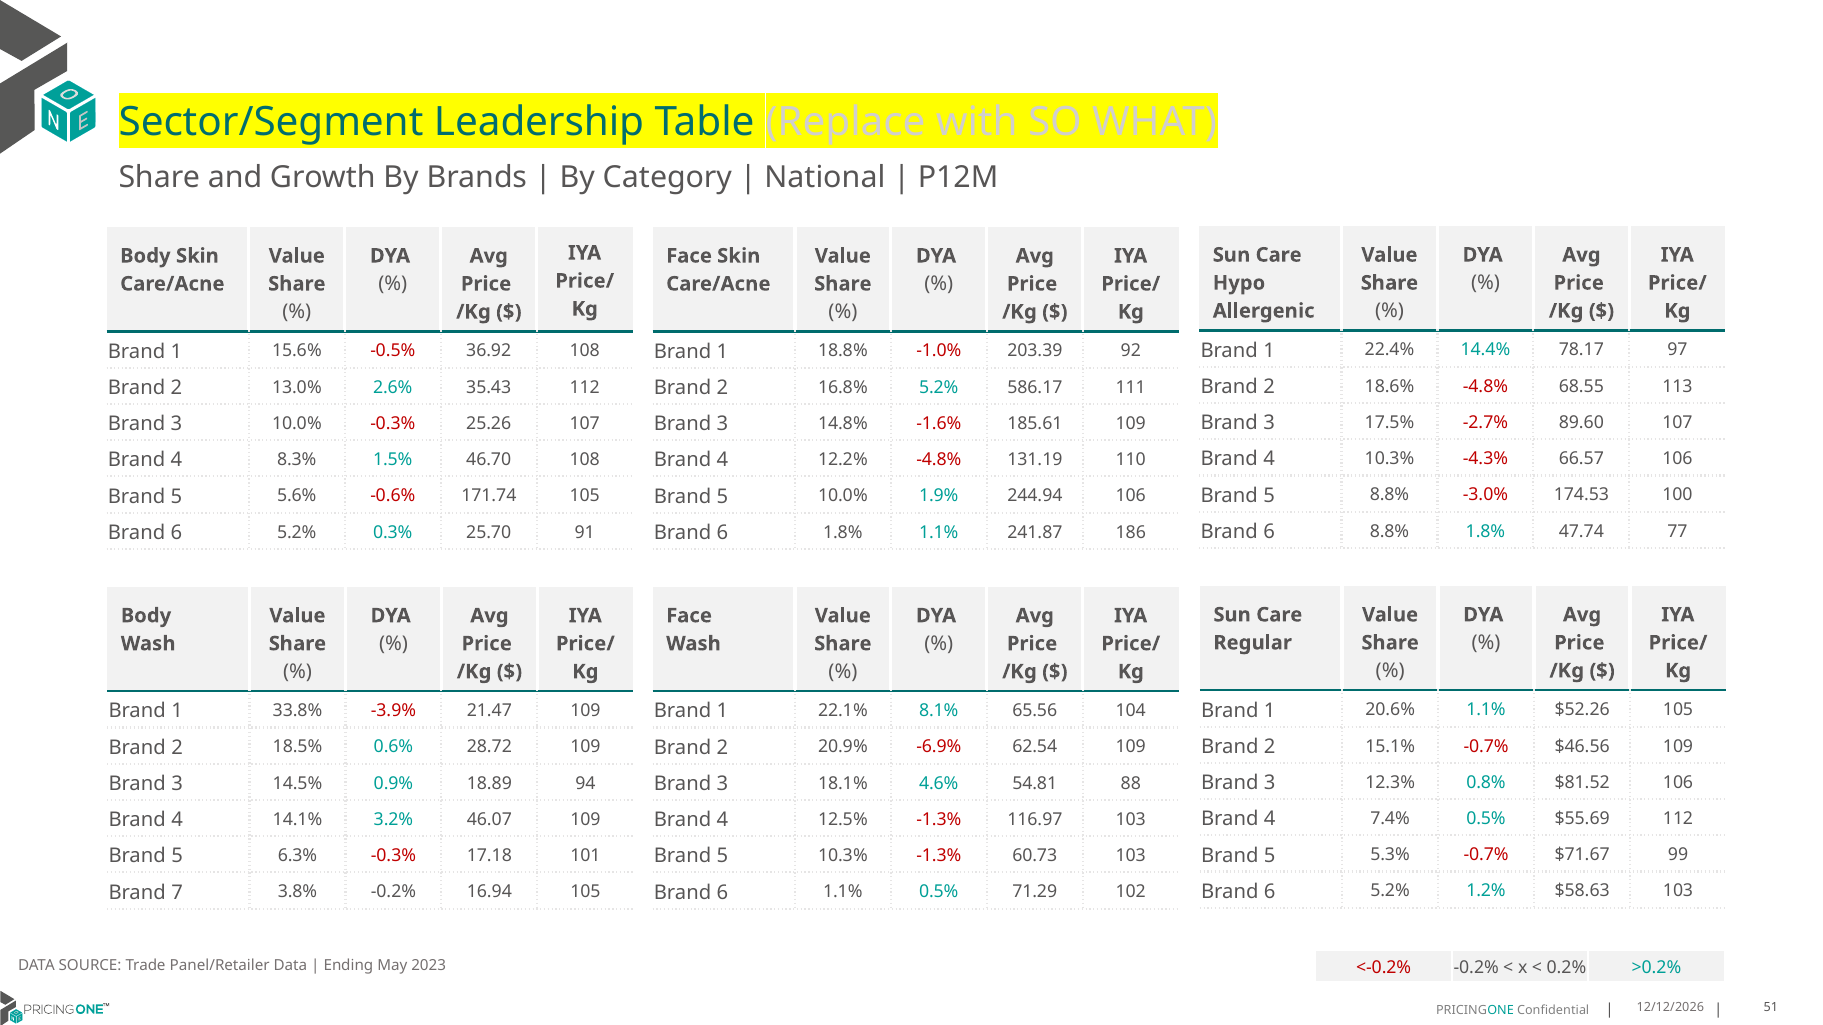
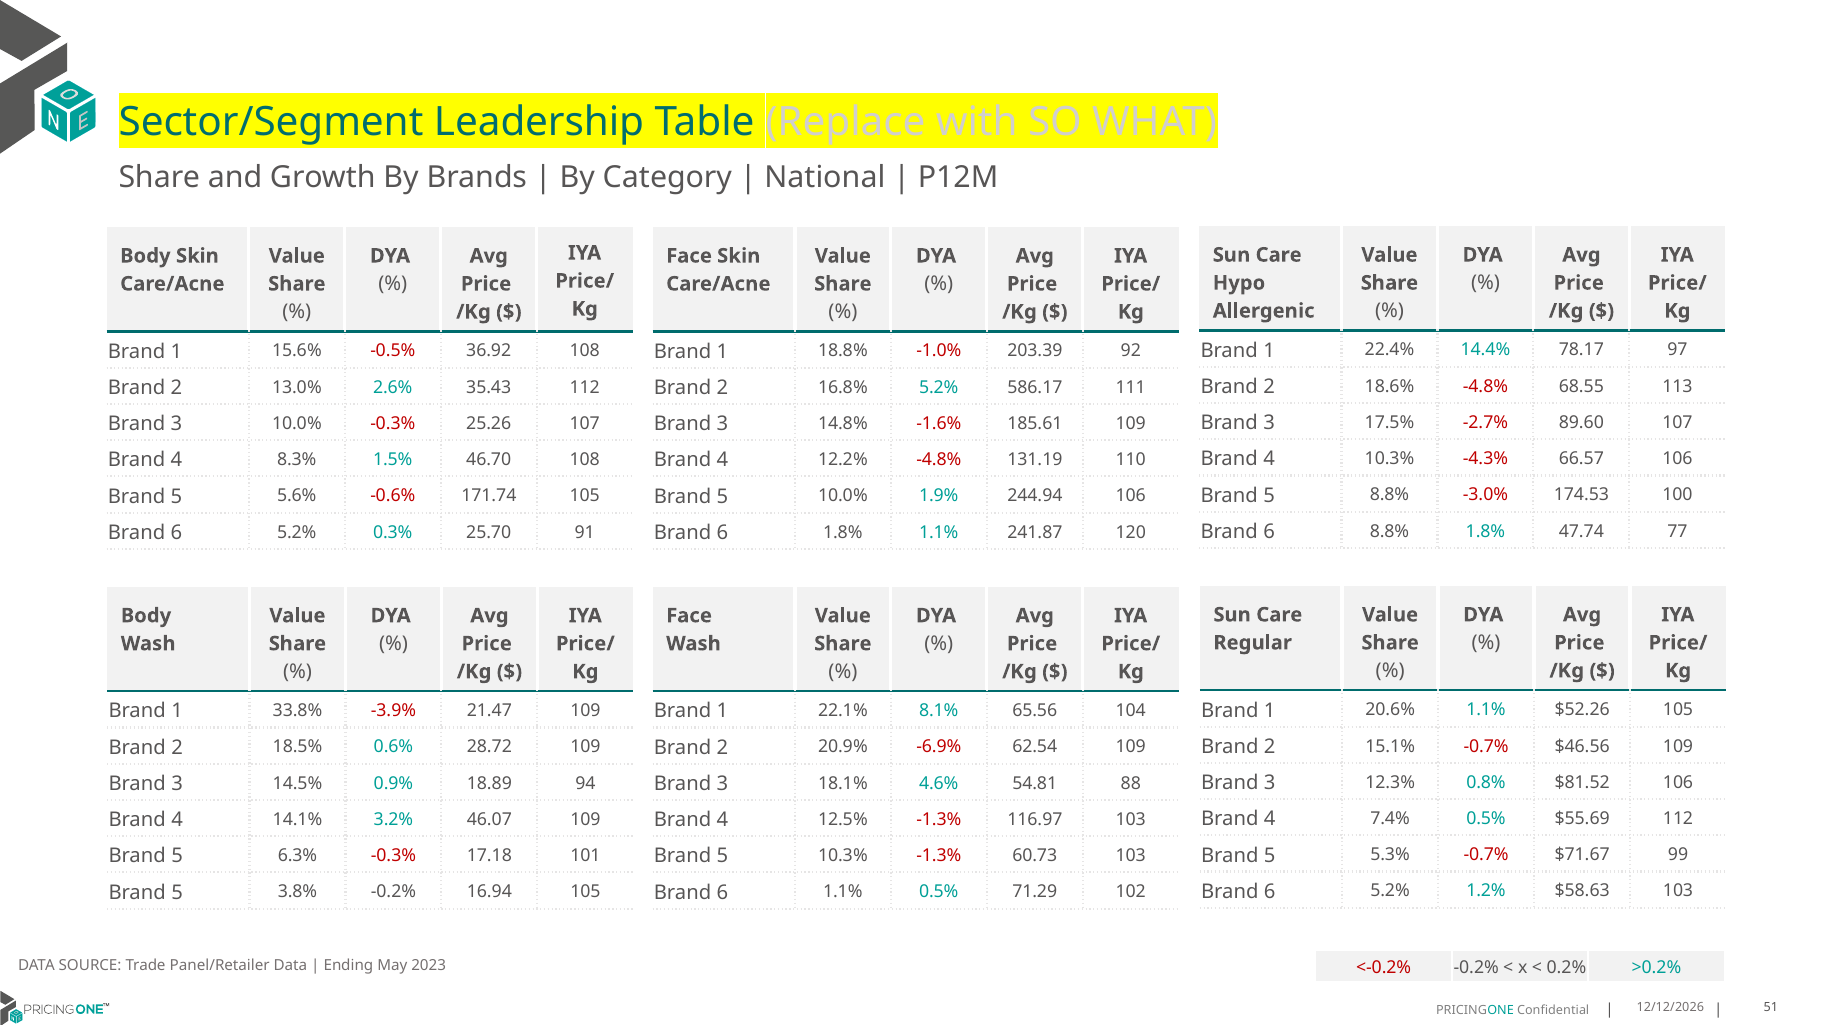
186: 186 -> 120 (1131, 532)
7: 7 -> 5 (177, 893)
